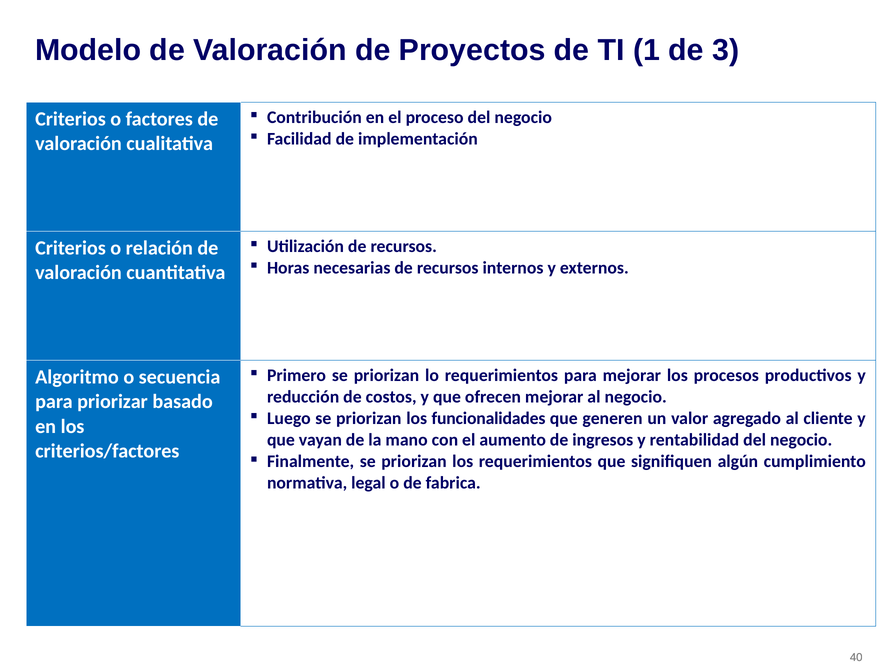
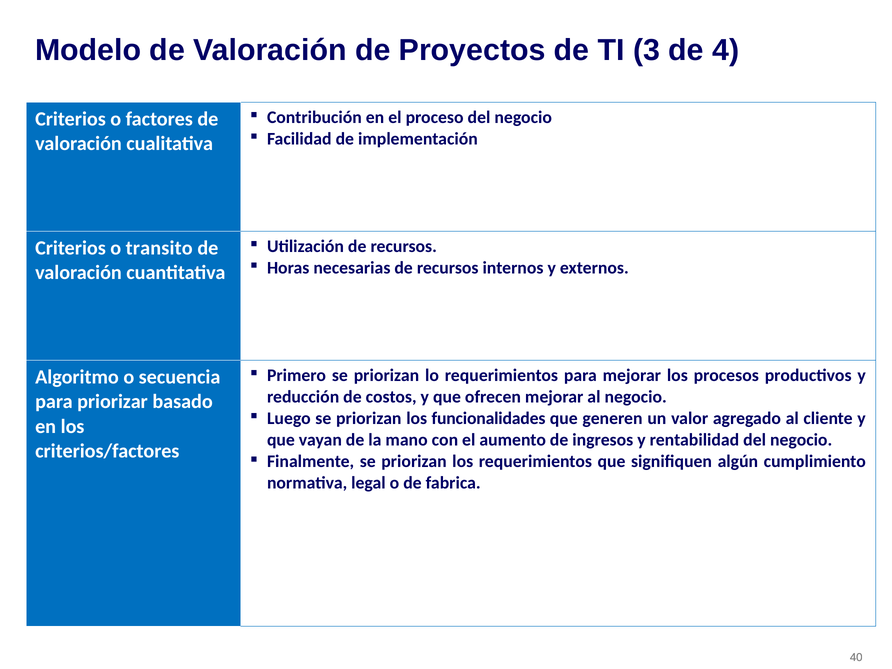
1: 1 -> 3 (647, 50)
3: 3 -> 4 (726, 50)
relación: relación -> transito (159, 248)
